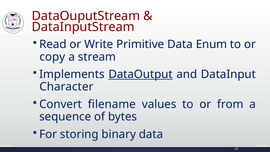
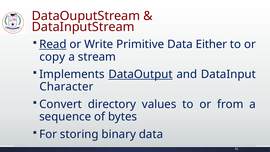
Read underline: none -> present (53, 44)
Enum: Enum -> Either (211, 44)
filename: filename -> directory (112, 104)
